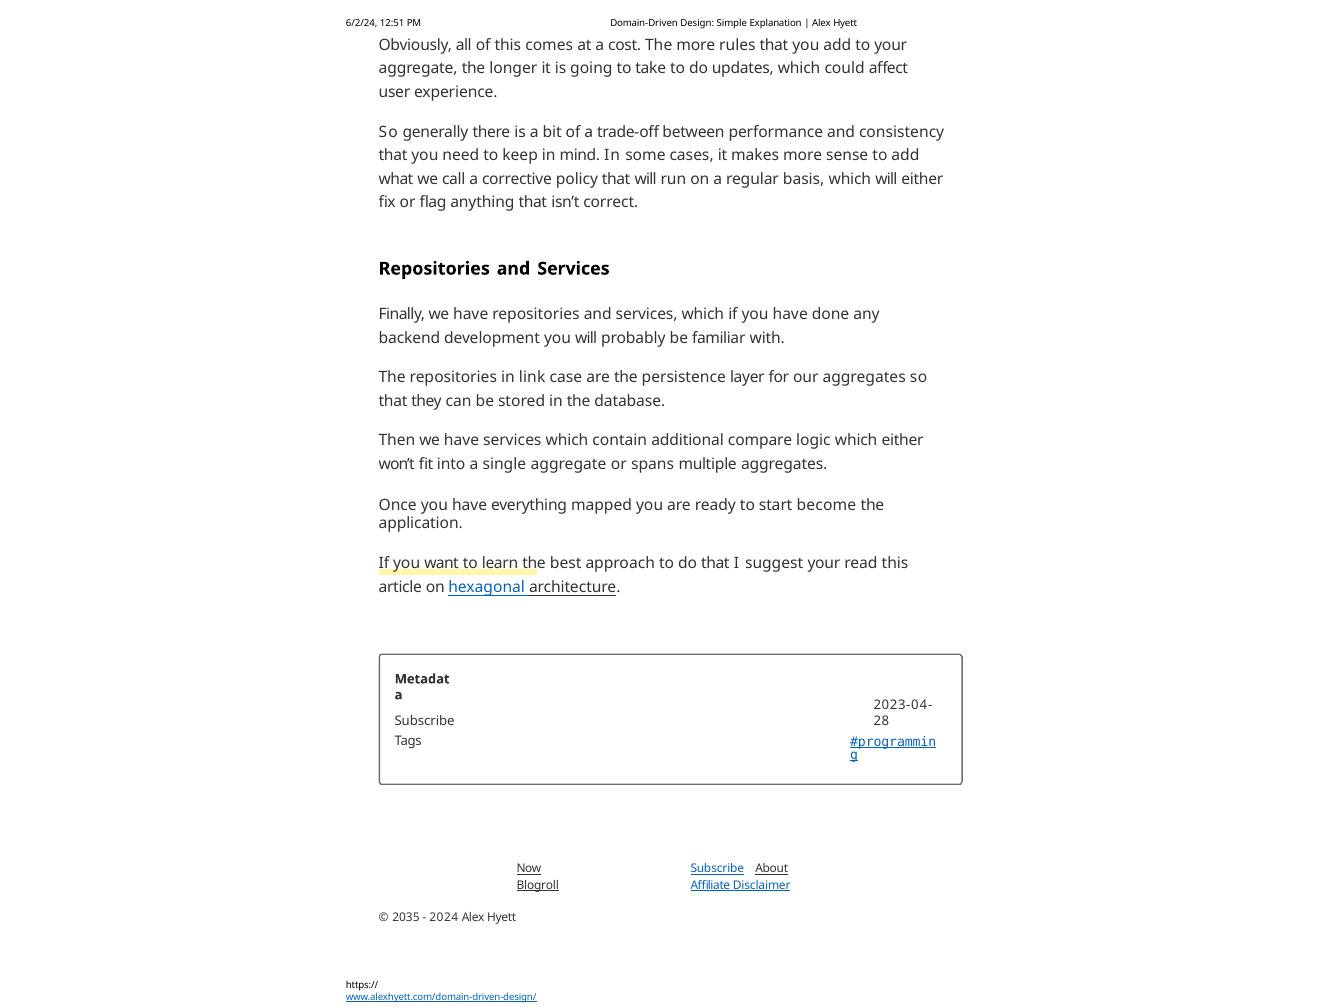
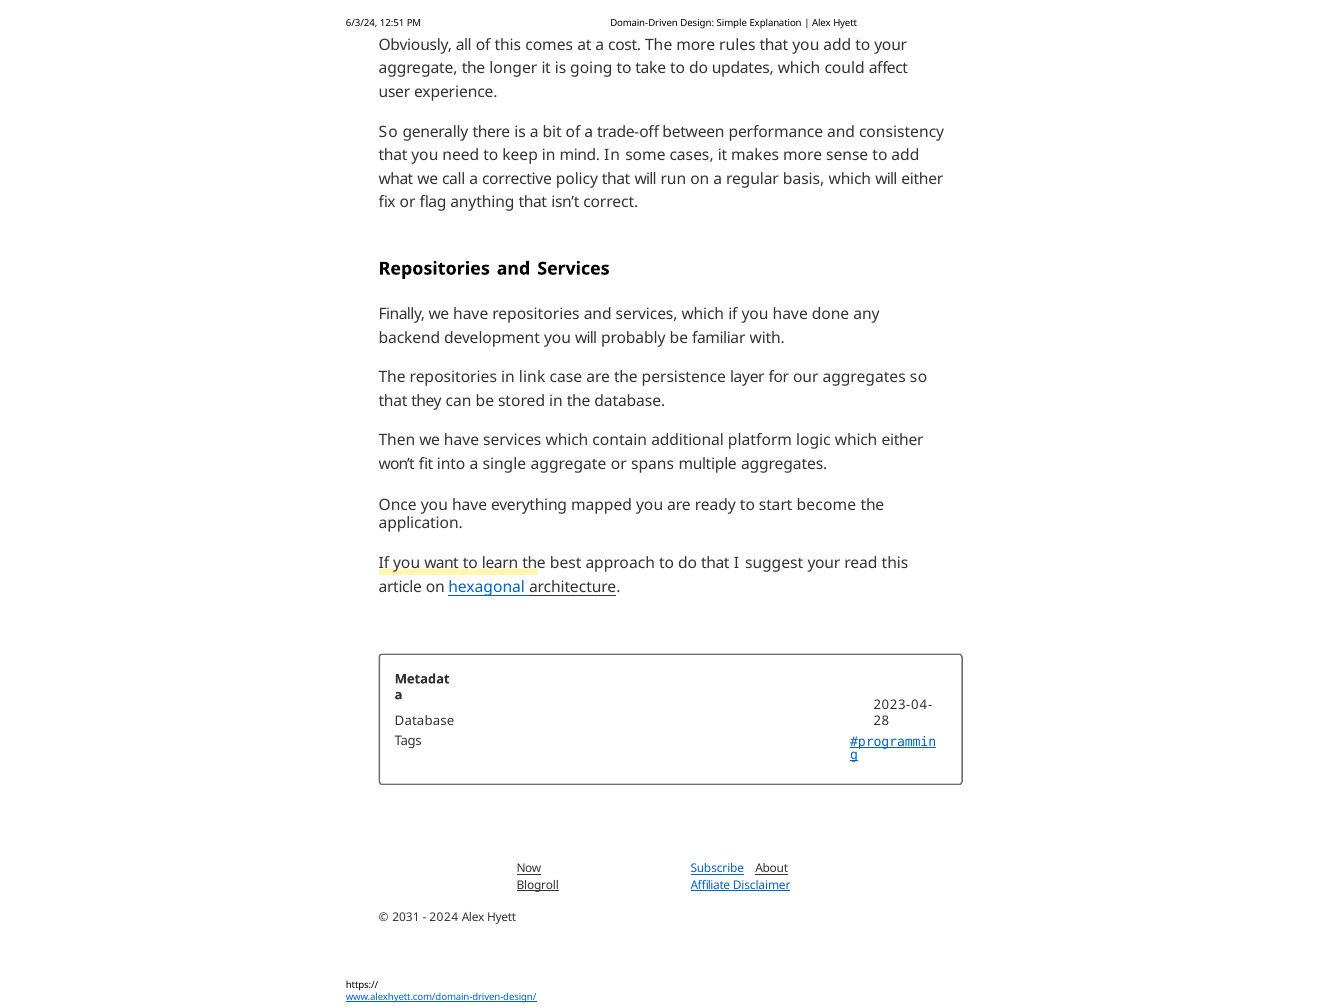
6/2/24: 6/2/24 -> 6/3/24 (362, 23)
compare: compare -> platform (760, 440)
Subscribe: Subscribe -> Database (424, 721)
2035: 2035 -> 2031 (406, 918)
